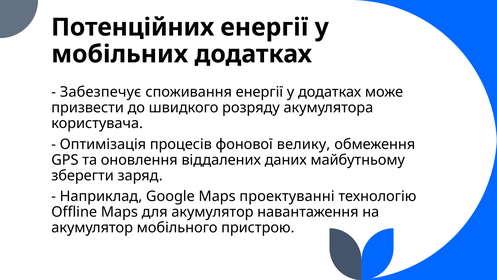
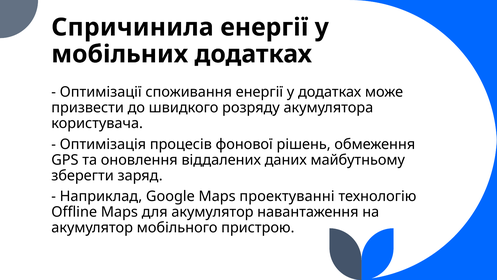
Потенційних: Потенційних -> Спричинила (132, 27)
Забезпечує: Забезпечує -> Оптимізації (101, 92)
велику: велику -> рішень (304, 144)
